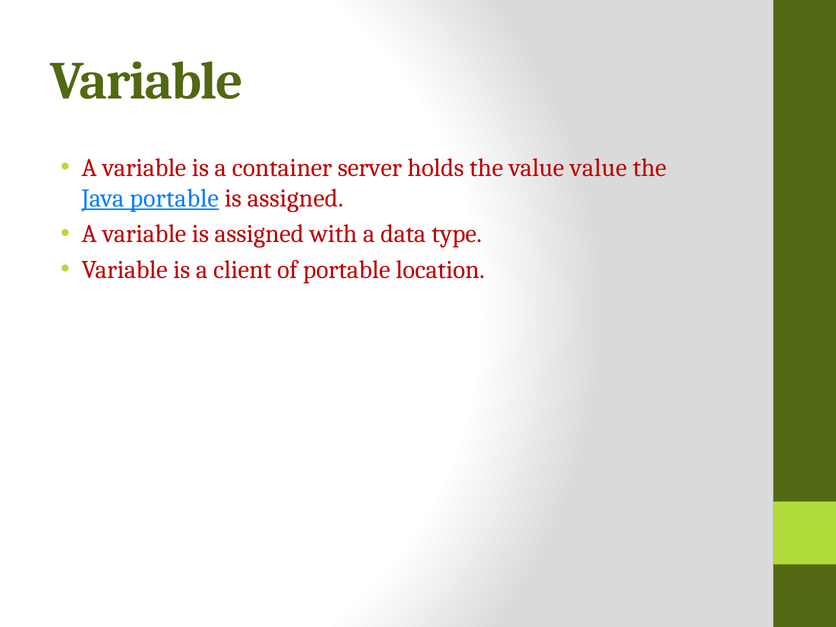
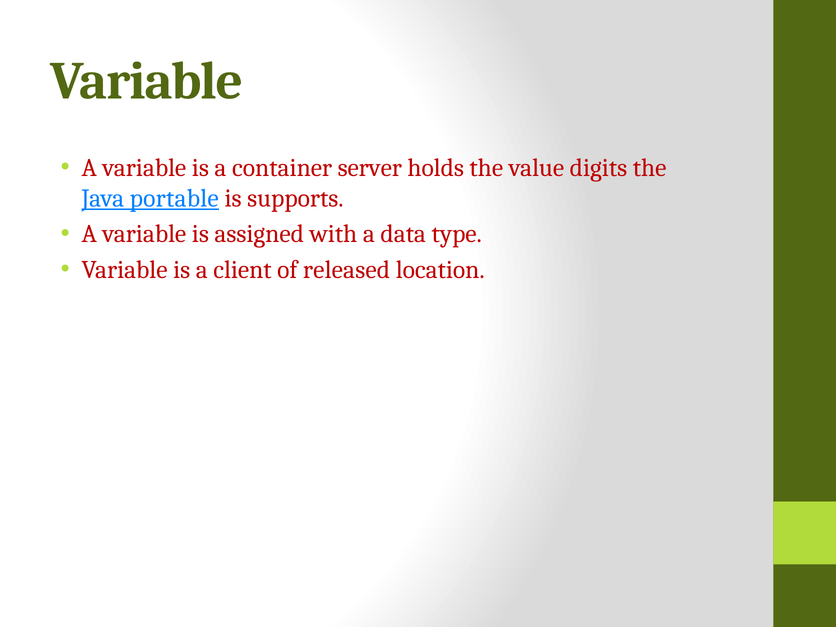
value value: value -> digits (598, 168)
assigned: assigned -> supports (295, 198)
of portable: portable -> released (347, 270)
